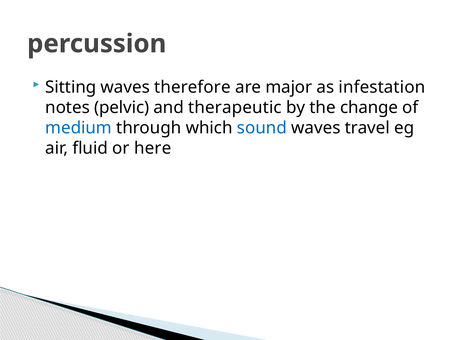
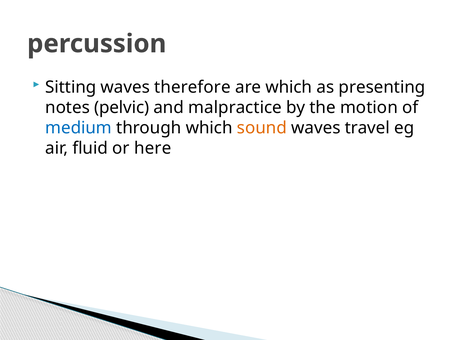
are major: major -> which (289, 87)
infestation: infestation -> presenting (382, 87)
therapeutic: therapeutic -> malpractice (235, 107)
change: change -> motion (369, 107)
sound colour: blue -> orange (262, 128)
